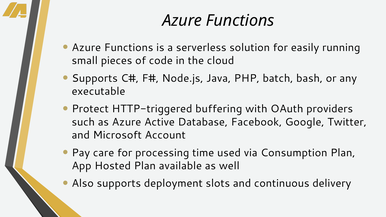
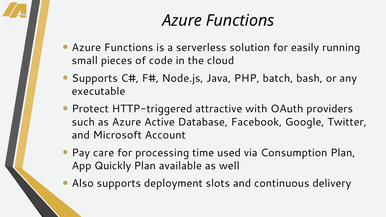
buffering: buffering -> attractive (219, 109)
Hosted: Hosted -> Quickly (113, 166)
